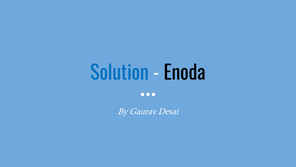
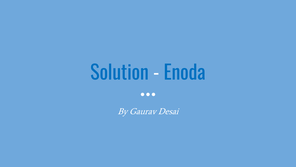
Enoda colour: black -> blue (185, 73)
